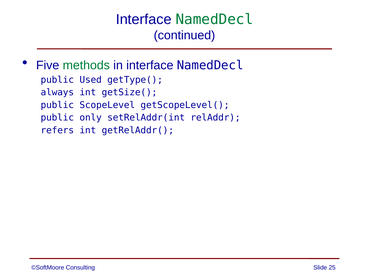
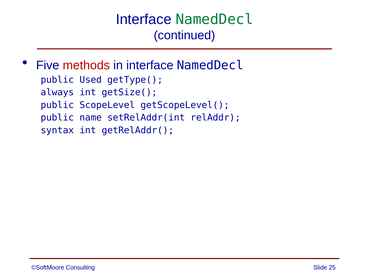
methods colour: green -> red (86, 65)
only: only -> name (91, 118)
refers: refers -> syntax (57, 130)
